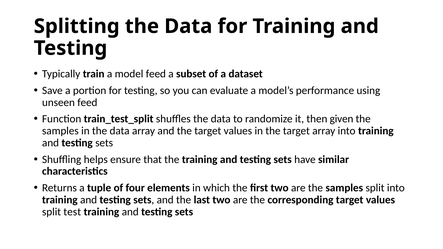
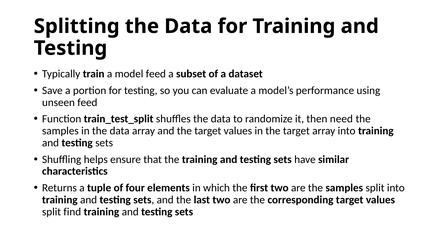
given: given -> need (341, 119)
test: test -> find (72, 212)
